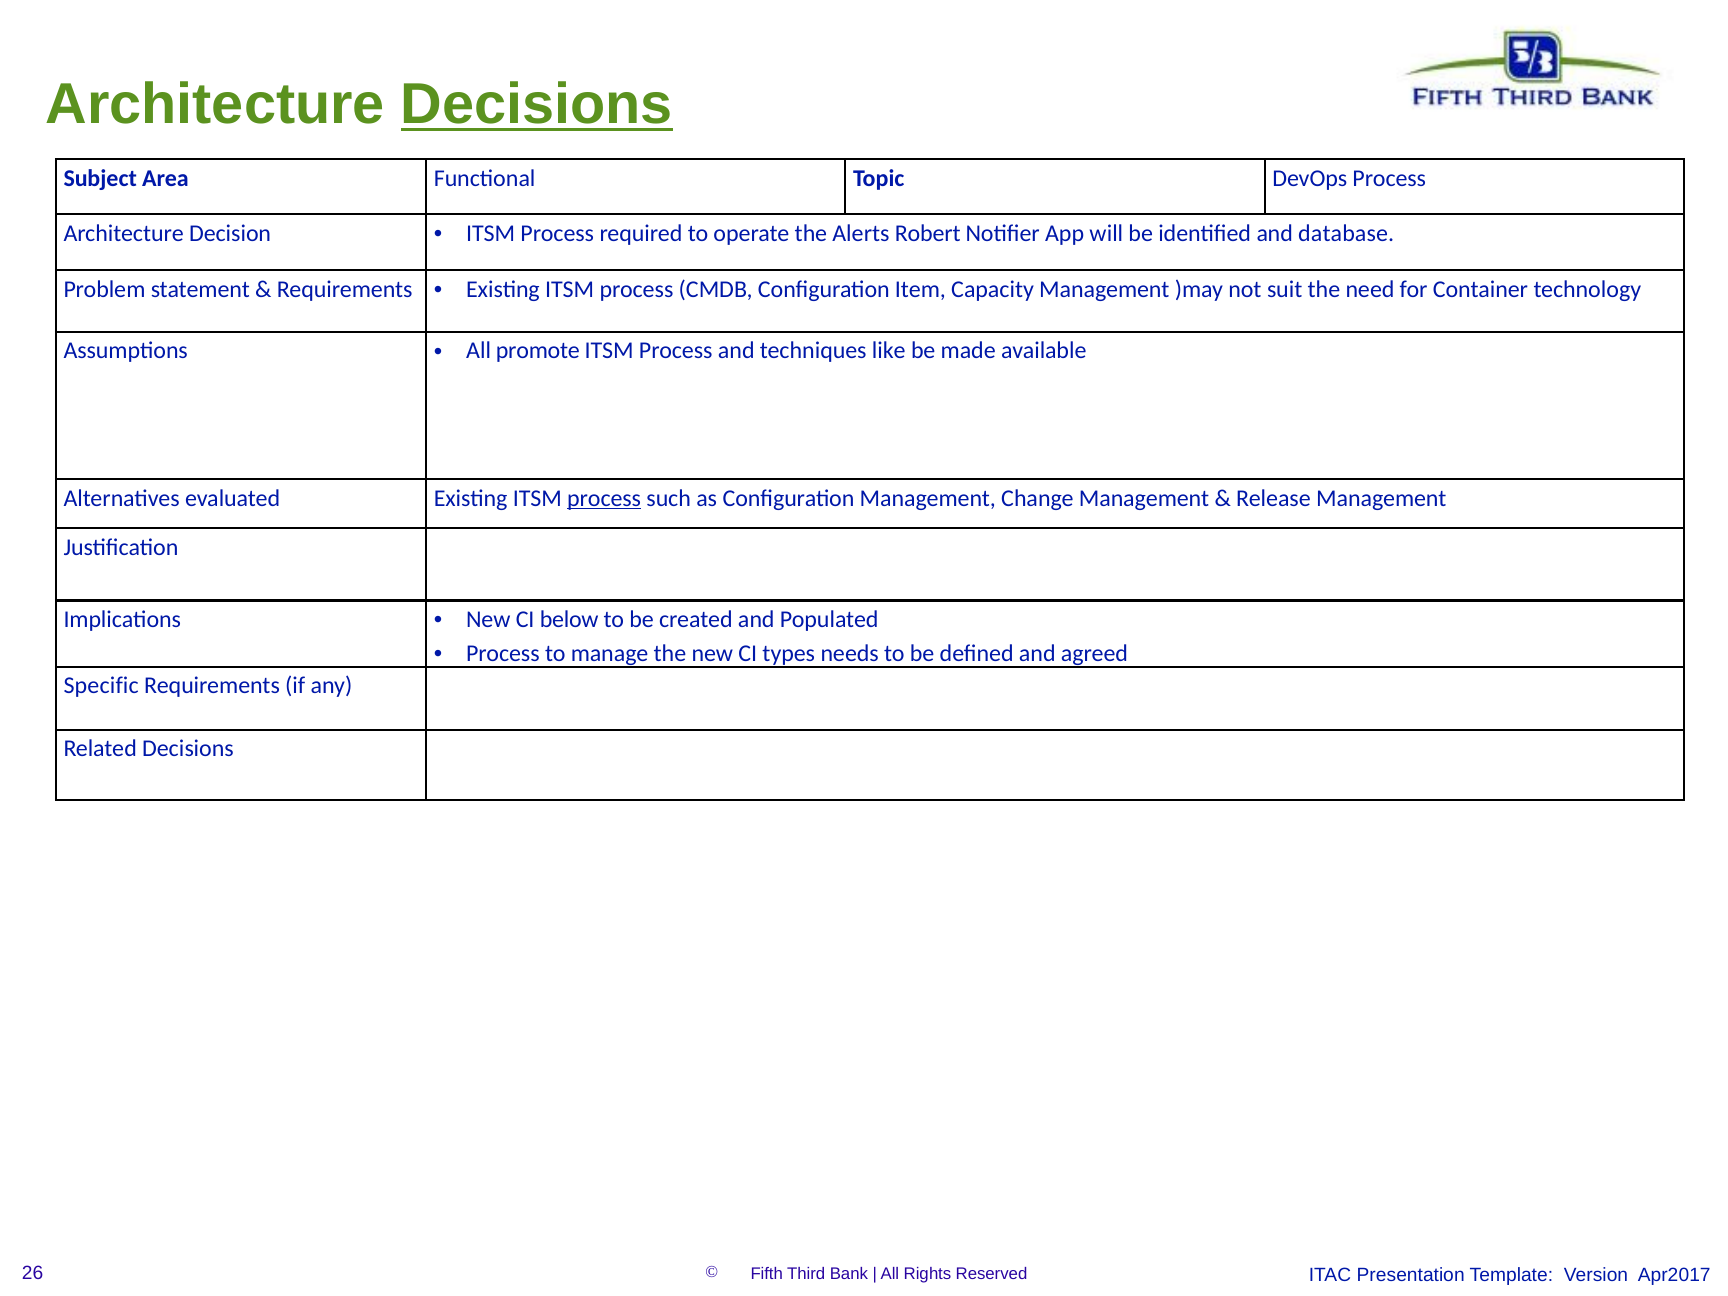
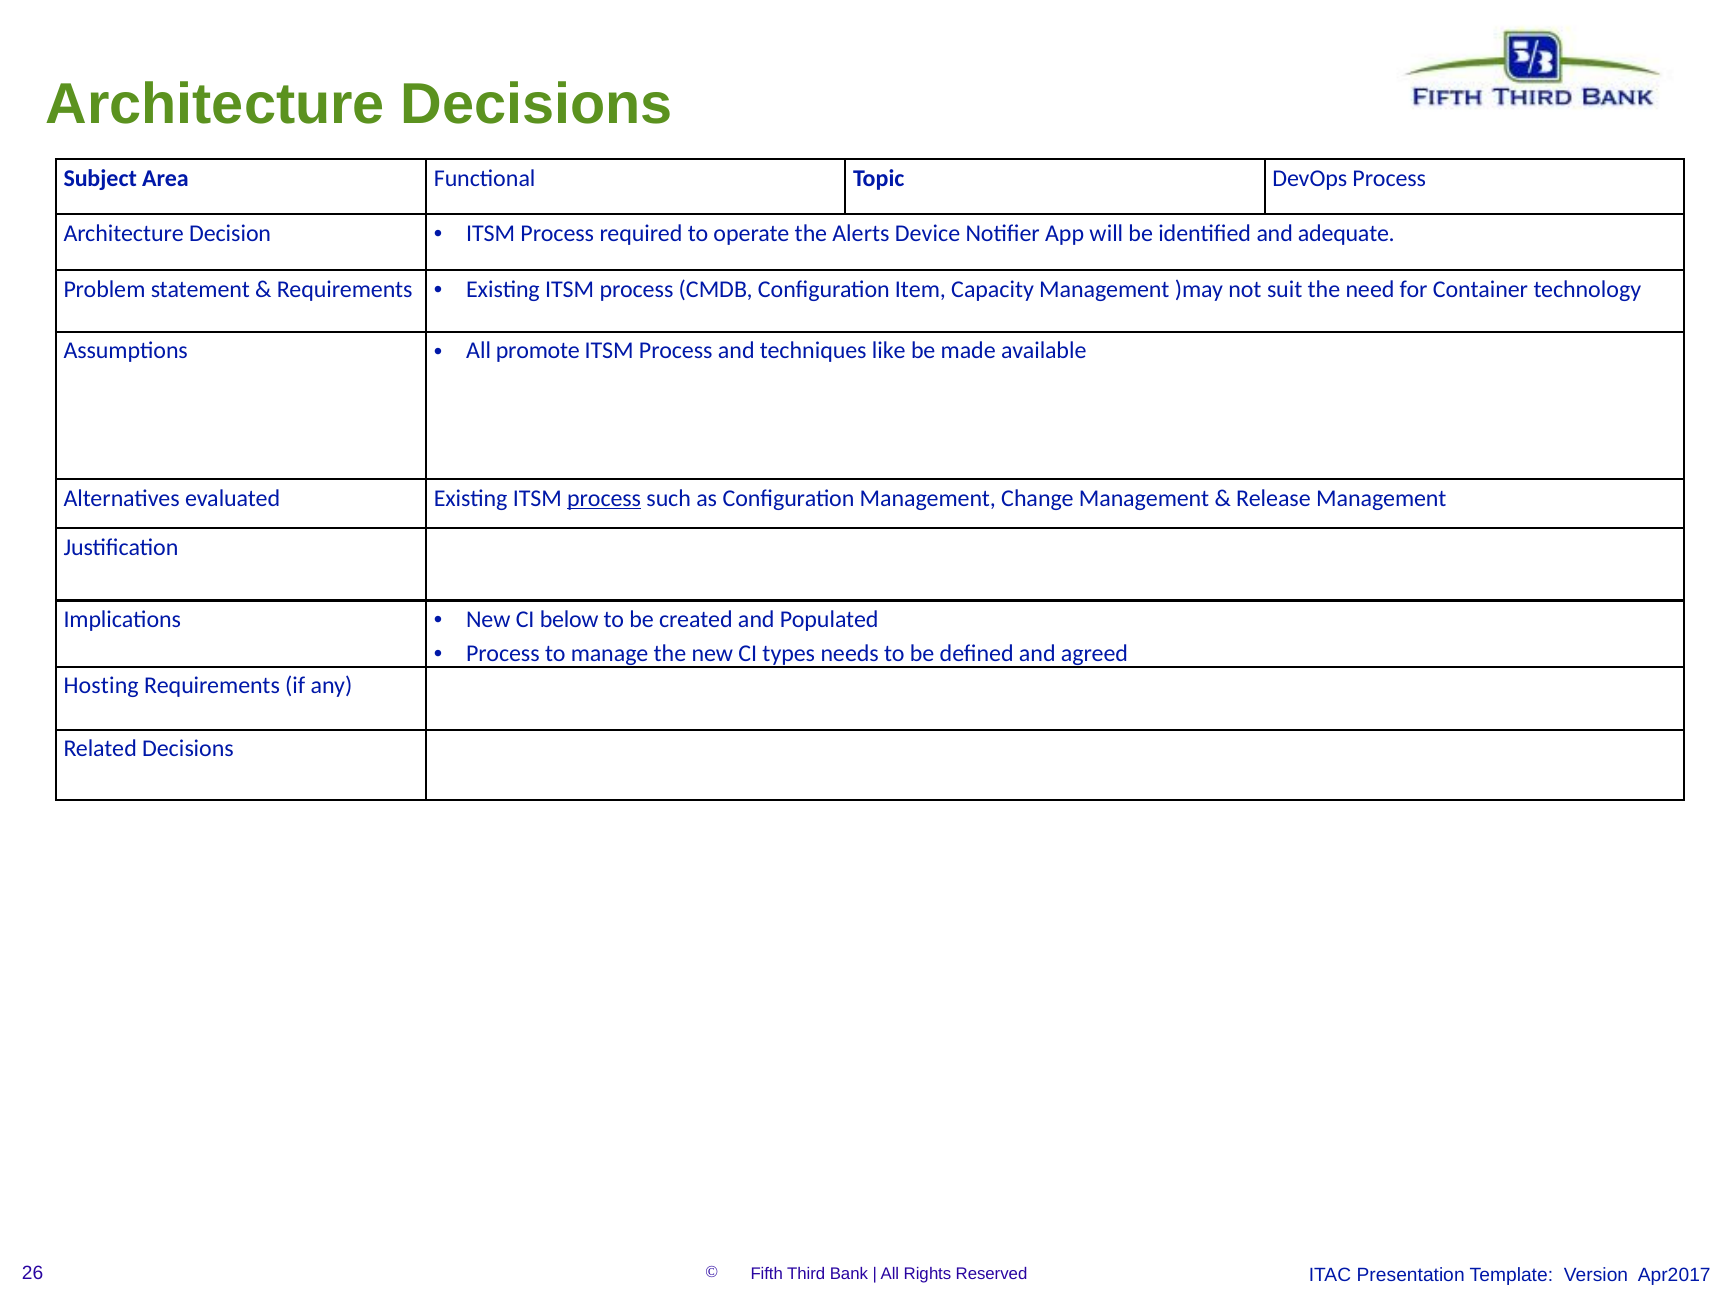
Decisions underline: present -> none (537, 105)
Robert: Robert -> Device (928, 233)
database: database -> adequate (1346, 233)
Specific: Specific -> Hosting (101, 686)
